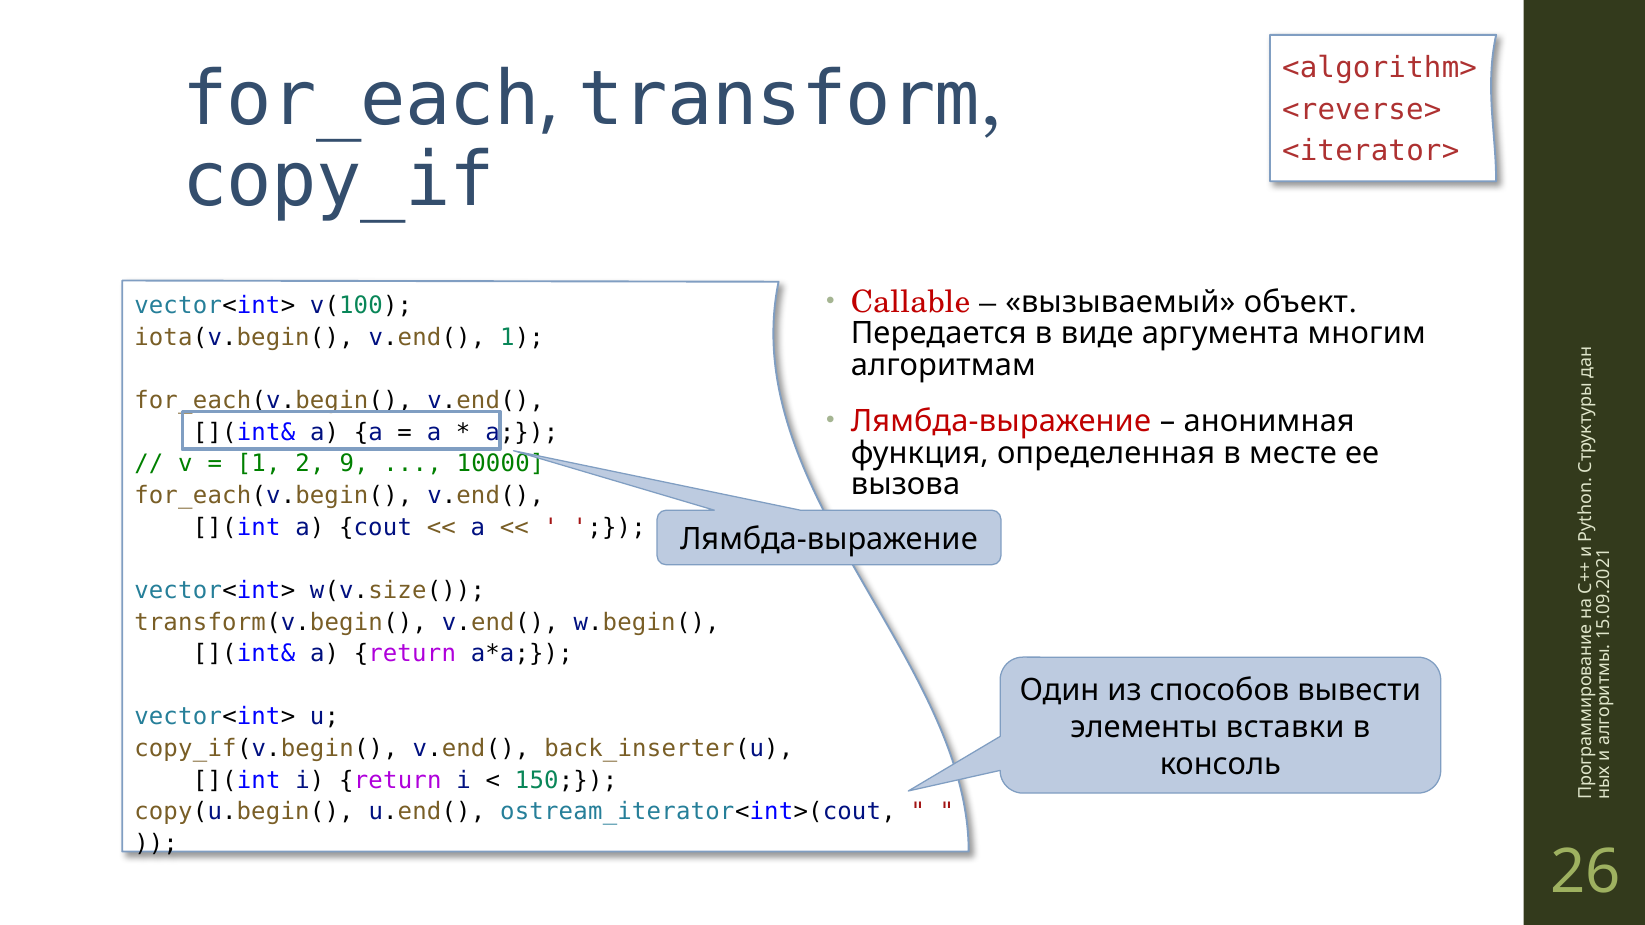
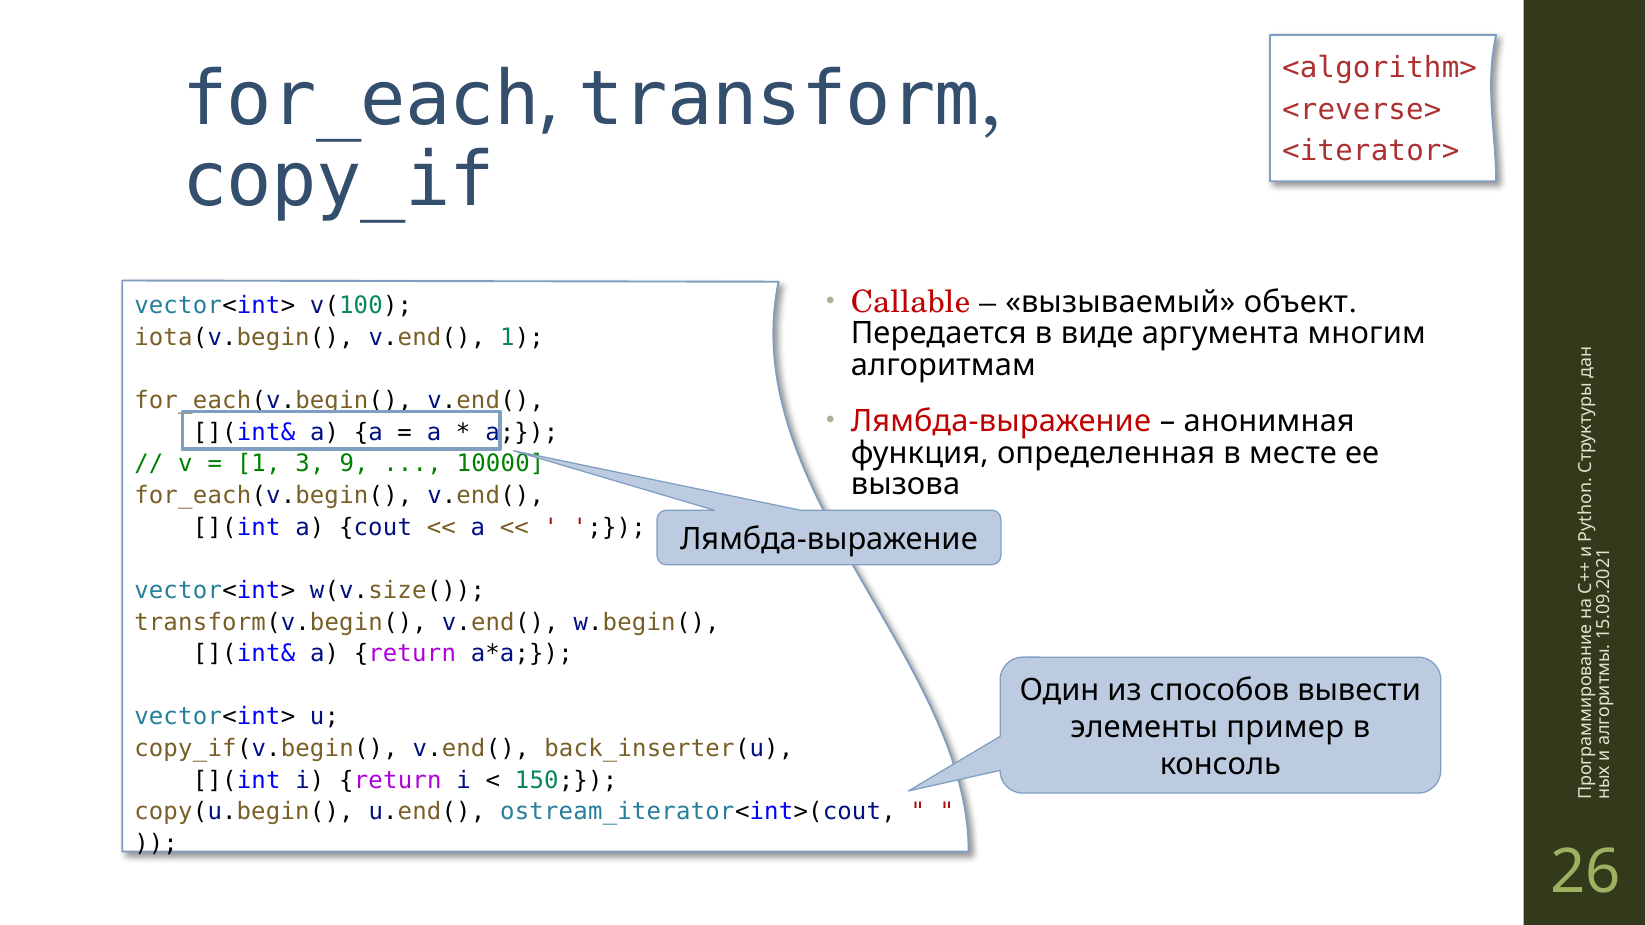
1 2: 2 -> 3 (310, 464)
вставки: вставки -> пример (1285, 727)
